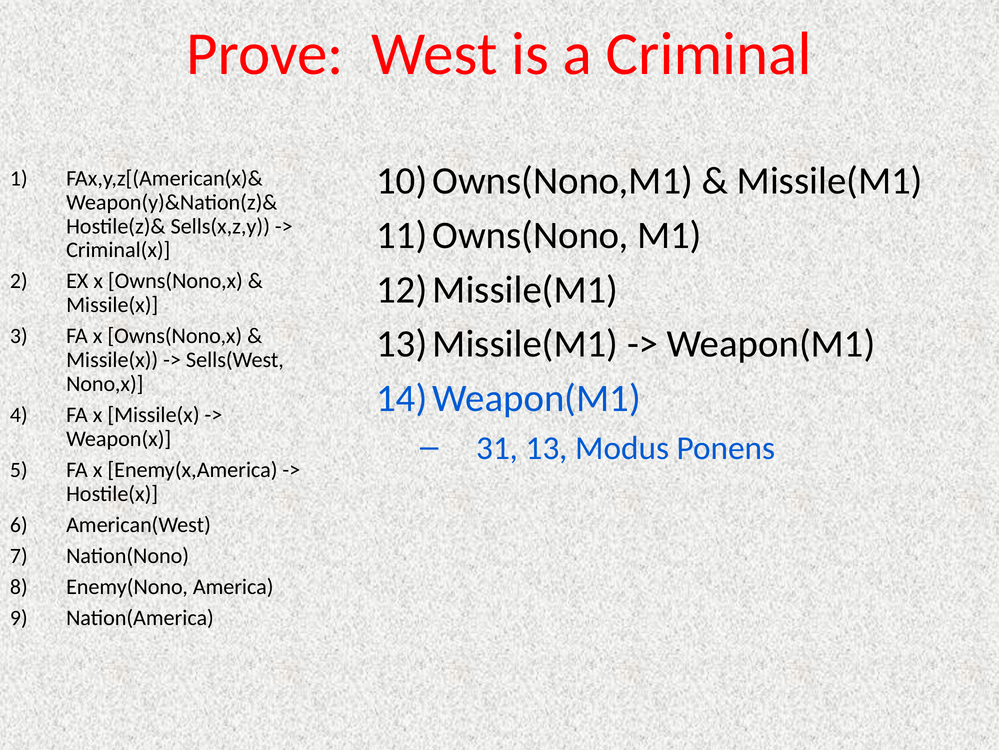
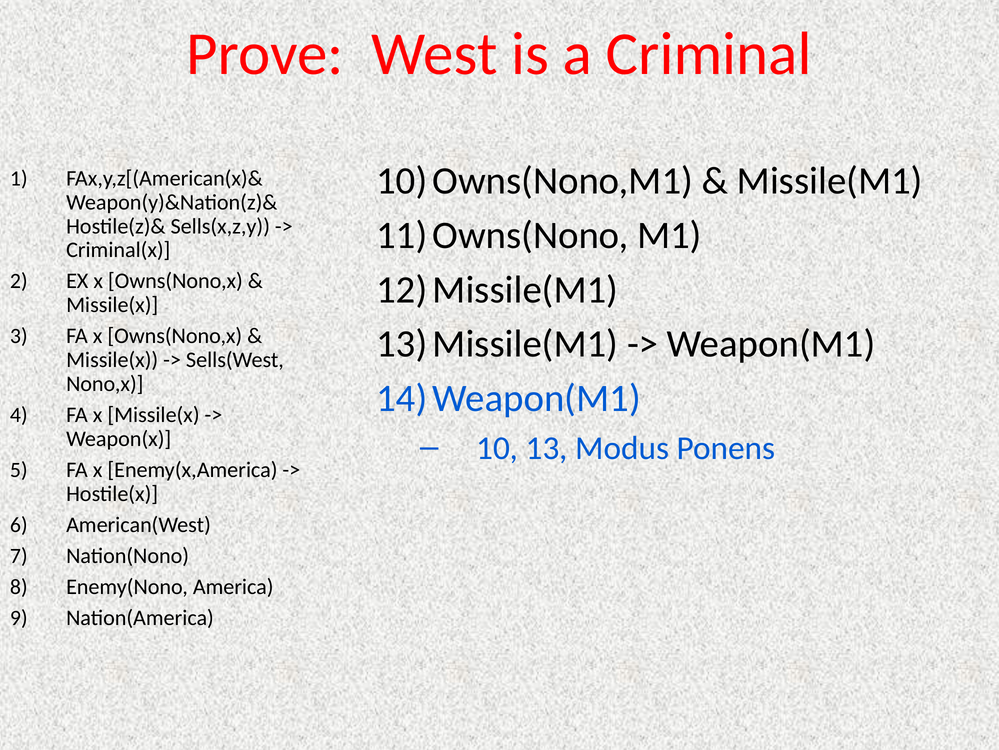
31: 31 -> 10 (497, 448)
